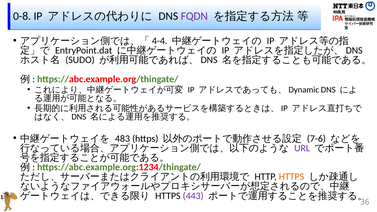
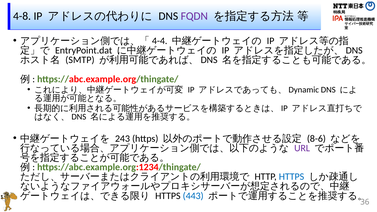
0-8: 0-8 -> 4-8 (22, 16)
SUDO: SUDO -> SMTP (80, 60)
483: 483 -> 243 (122, 139)
7-6: 7-6 -> 8-6 (316, 139)
HTTPS colour: orange -> blue (291, 177)
443 colour: purple -> blue (193, 196)
